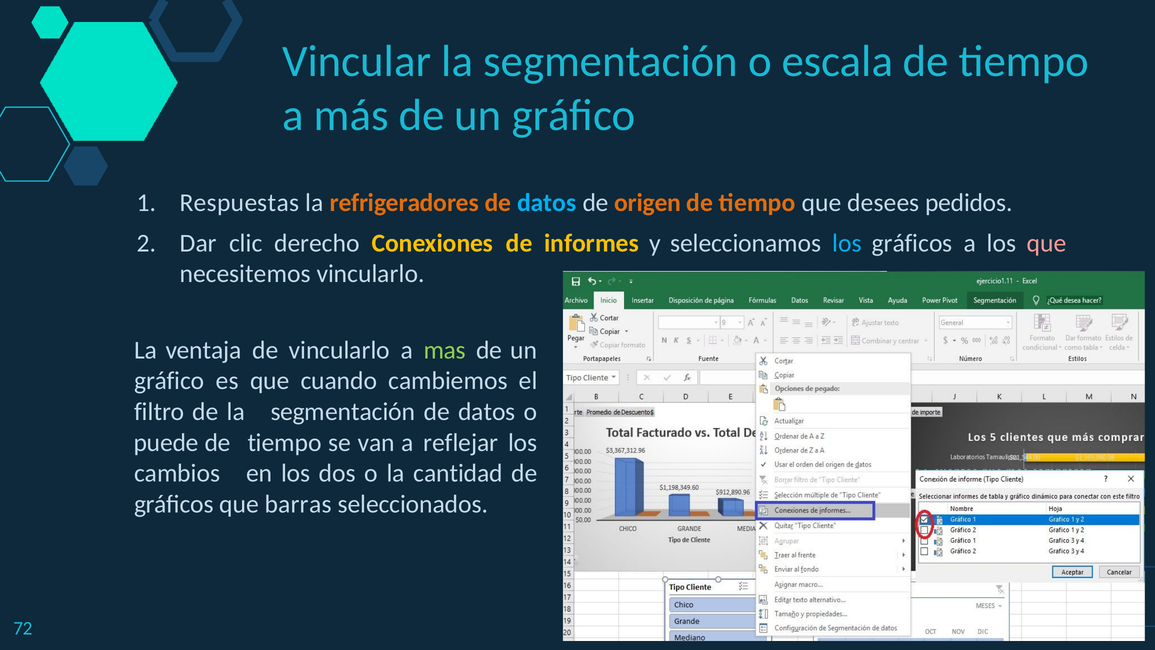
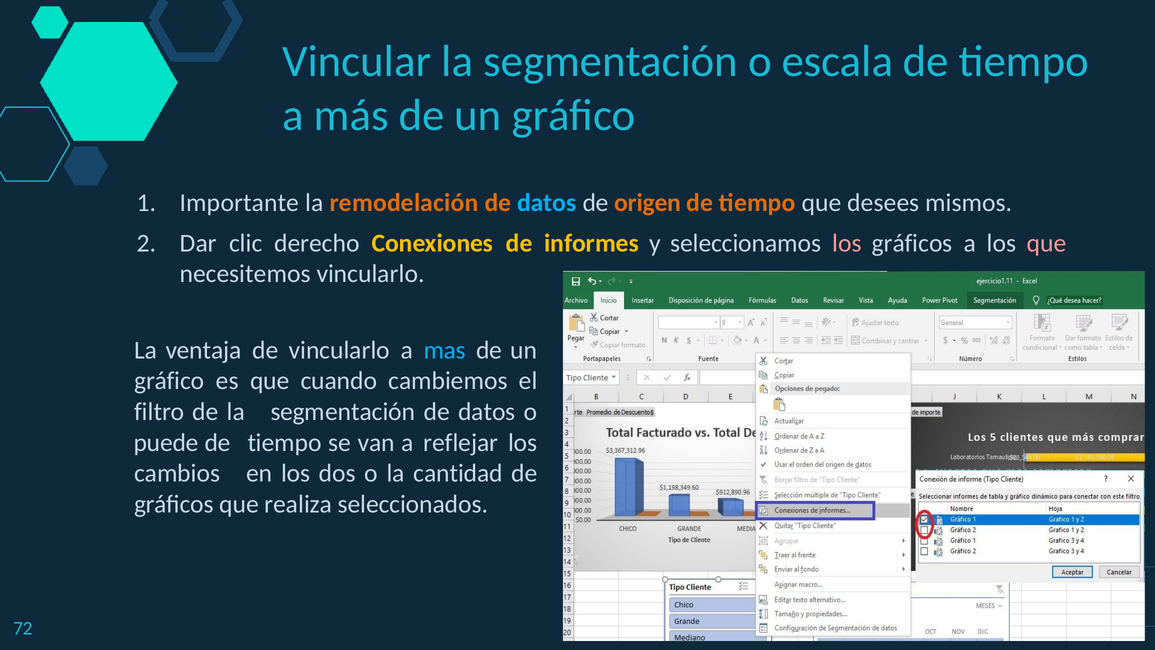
Respuestas: Respuestas -> Importante (240, 203)
refrigeradores: refrigeradores -> remodelación (404, 203)
pedidos: pedidos -> mismos (969, 203)
los colour: light blue -> pink (847, 243)
mas colour: light green -> light blue (445, 350)
barras: barras -> realiza (298, 504)
